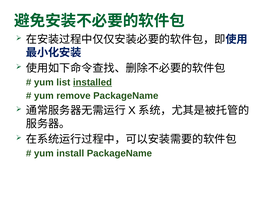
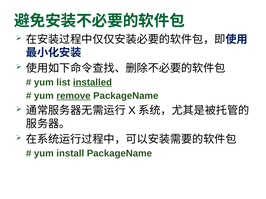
remove underline: none -> present (73, 96)
